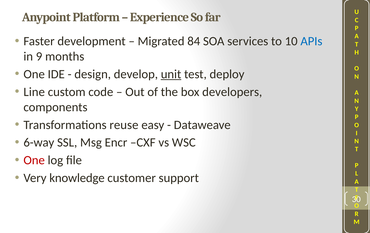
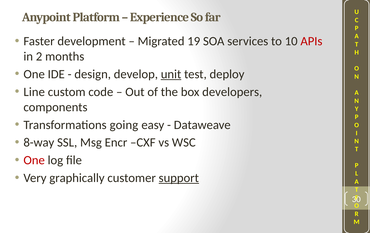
84: 84 -> 19 (194, 41)
APIs colour: blue -> red (311, 41)
9: 9 -> 2 (39, 56)
reuse: reuse -> going (124, 125)
6-way: 6-way -> 8-way (39, 142)
knowledge: knowledge -> graphically (77, 178)
support underline: none -> present (179, 178)
